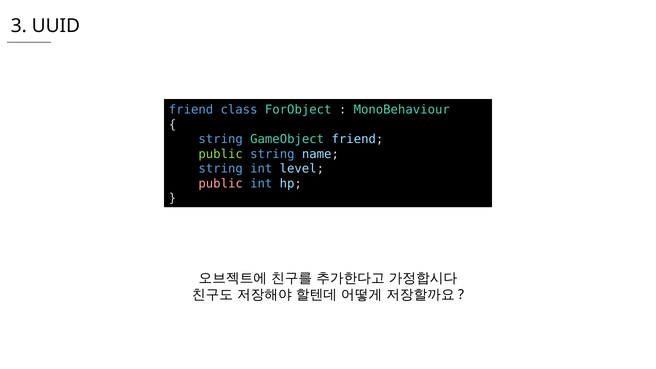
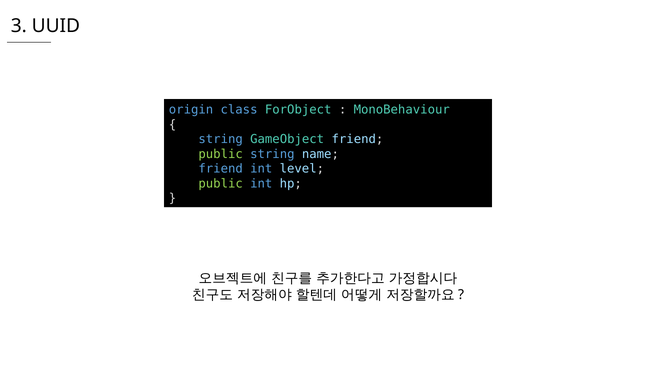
friend: friend -> origin (191, 110)
string: string -> friend (221, 169)
public colour: pink -> light green (221, 183)
